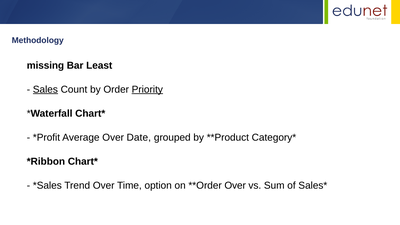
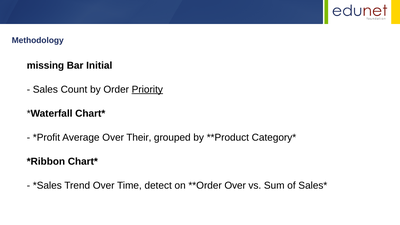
Least: Least -> Initial (99, 65)
Sales underline: present -> none (45, 89)
Date: Date -> Their (139, 137)
option: option -> detect (158, 185)
